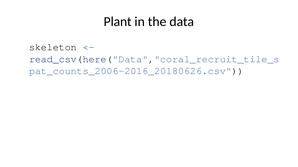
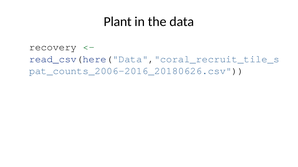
skeleton: skeleton -> recovery (53, 47)
